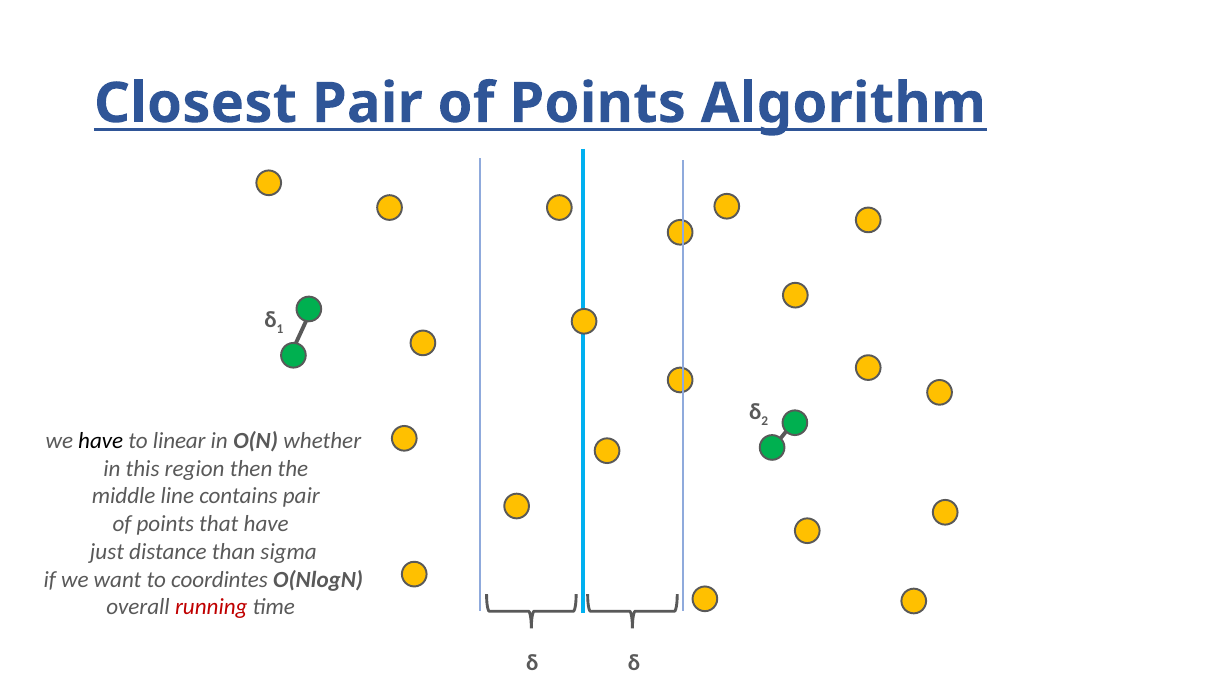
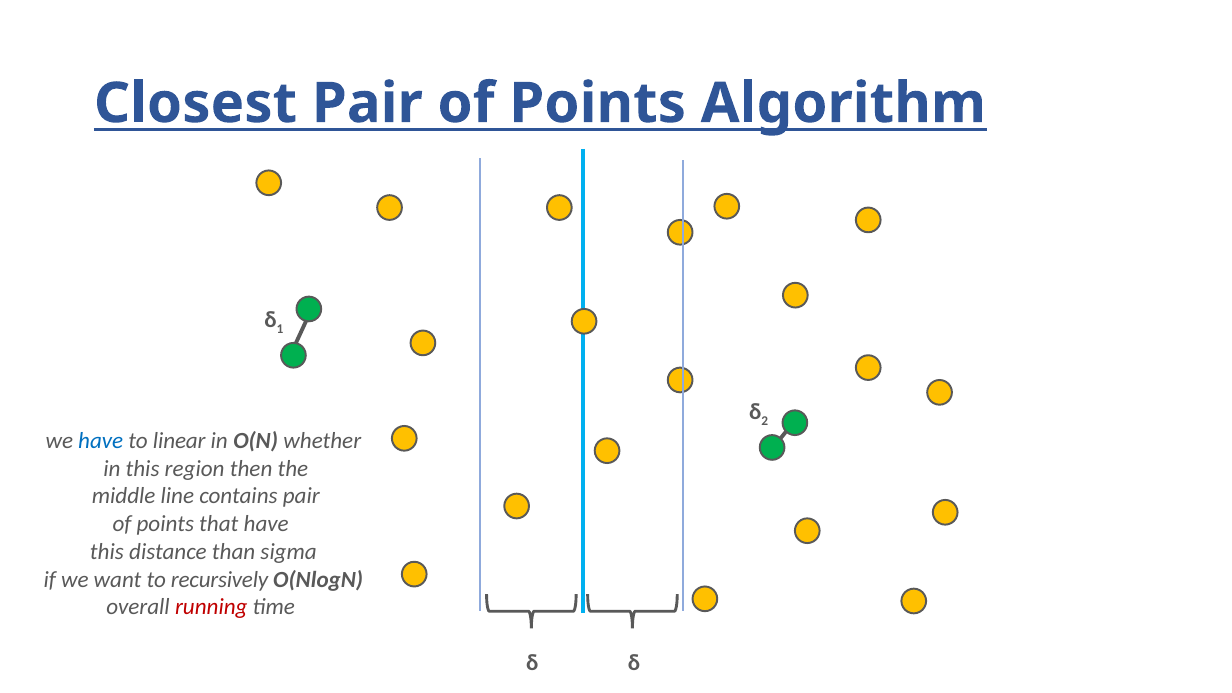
have colour: black -> blue (101, 441)
just: just -> this (107, 552)
coordintes: coordintes -> recursively (220, 580)
